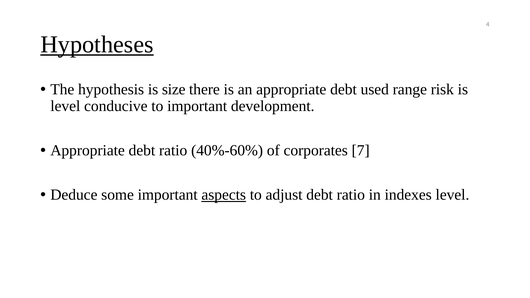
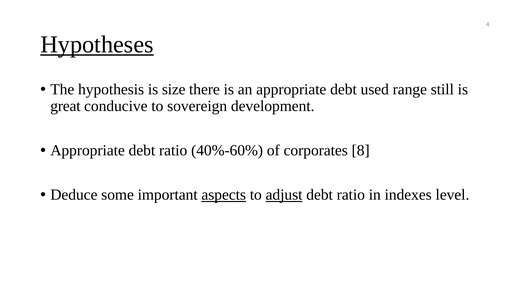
risk: risk -> still (442, 90)
level: level -> great (65, 106)
to important: important -> sovereign (197, 106)
7: 7 -> 8 (361, 151)
adjust underline: none -> present (284, 195)
